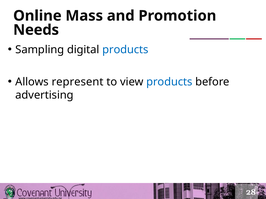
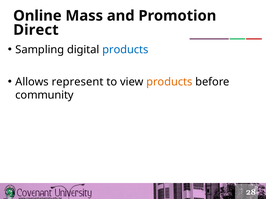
Needs: Needs -> Direct (36, 30)
products colour: blue -> orange (169, 82)
advertising: advertising -> community (44, 95)
